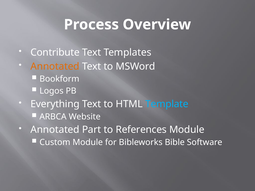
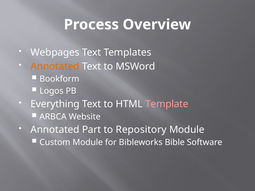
Contribute: Contribute -> Webpages (55, 53)
Template colour: light blue -> pink (167, 104)
References: References -> Repository (141, 130)
